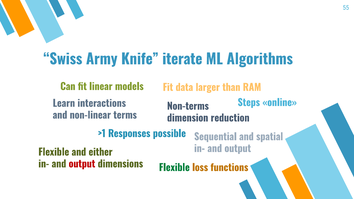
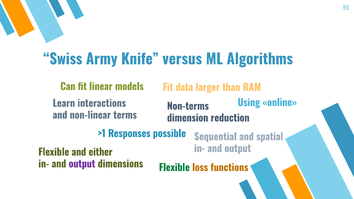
iterate: iterate -> versus (182, 59)
Steps: Steps -> Using (249, 103)
output colour: red -> purple (82, 164)
